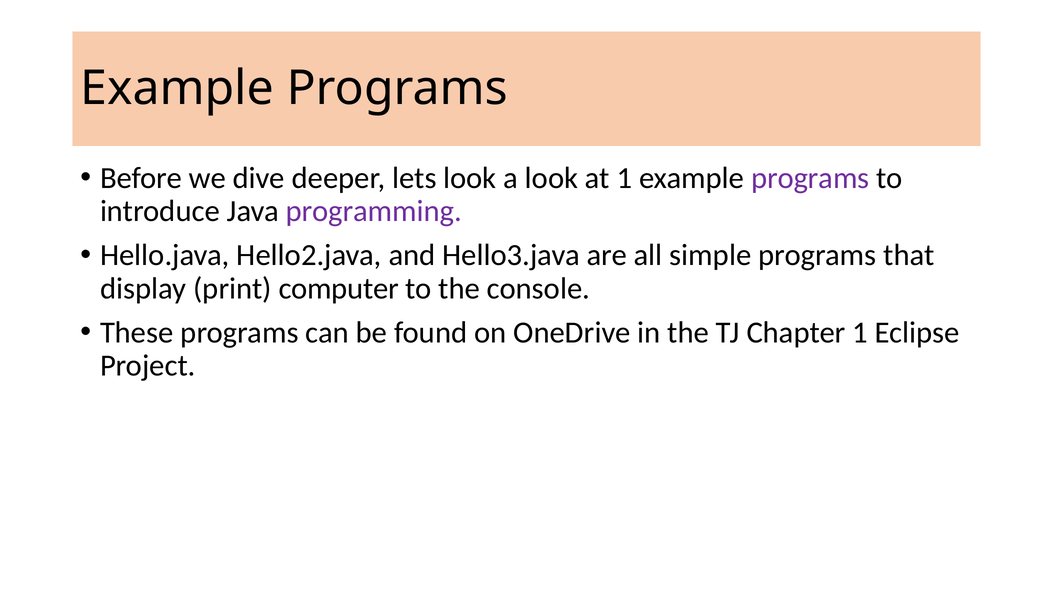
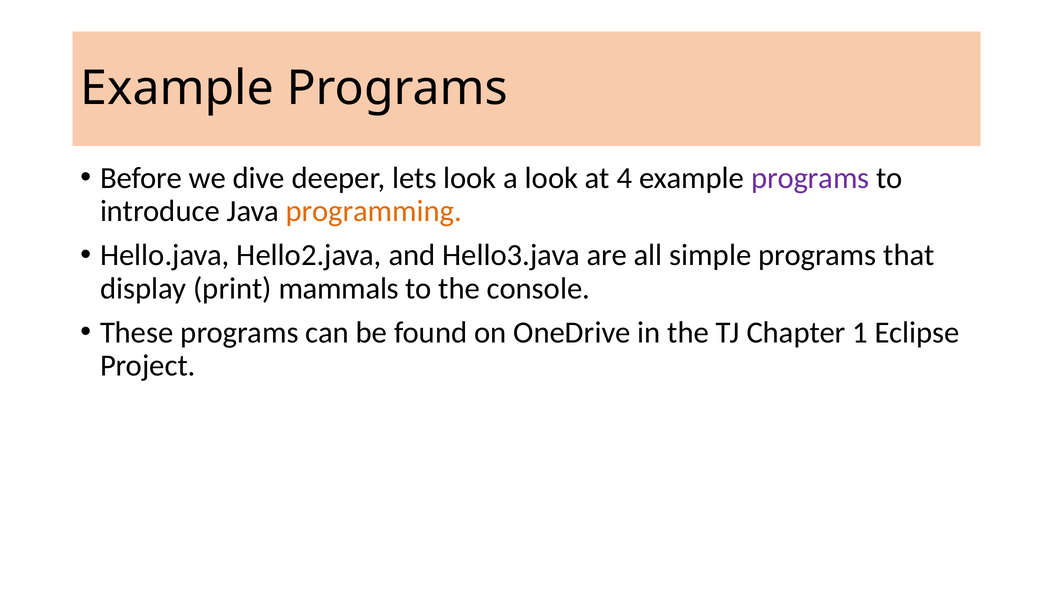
at 1: 1 -> 4 (624, 178)
programming colour: purple -> orange (374, 211)
computer: computer -> mammals (339, 289)
